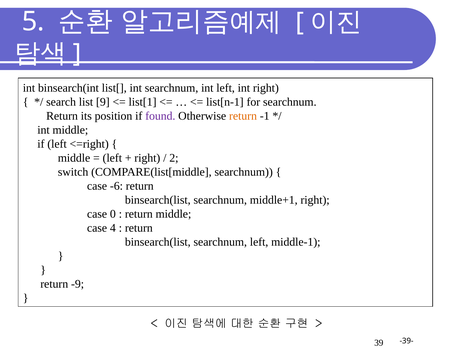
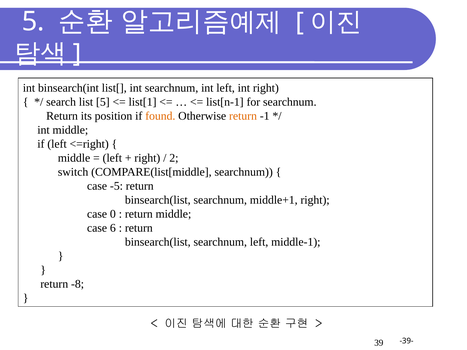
list 9: 9 -> 5 (103, 102)
found colour: purple -> orange (160, 116)
-6: -6 -> -5 (116, 186)
4: 4 -> 6 (113, 228)
-9: -9 -> -8 (78, 284)
